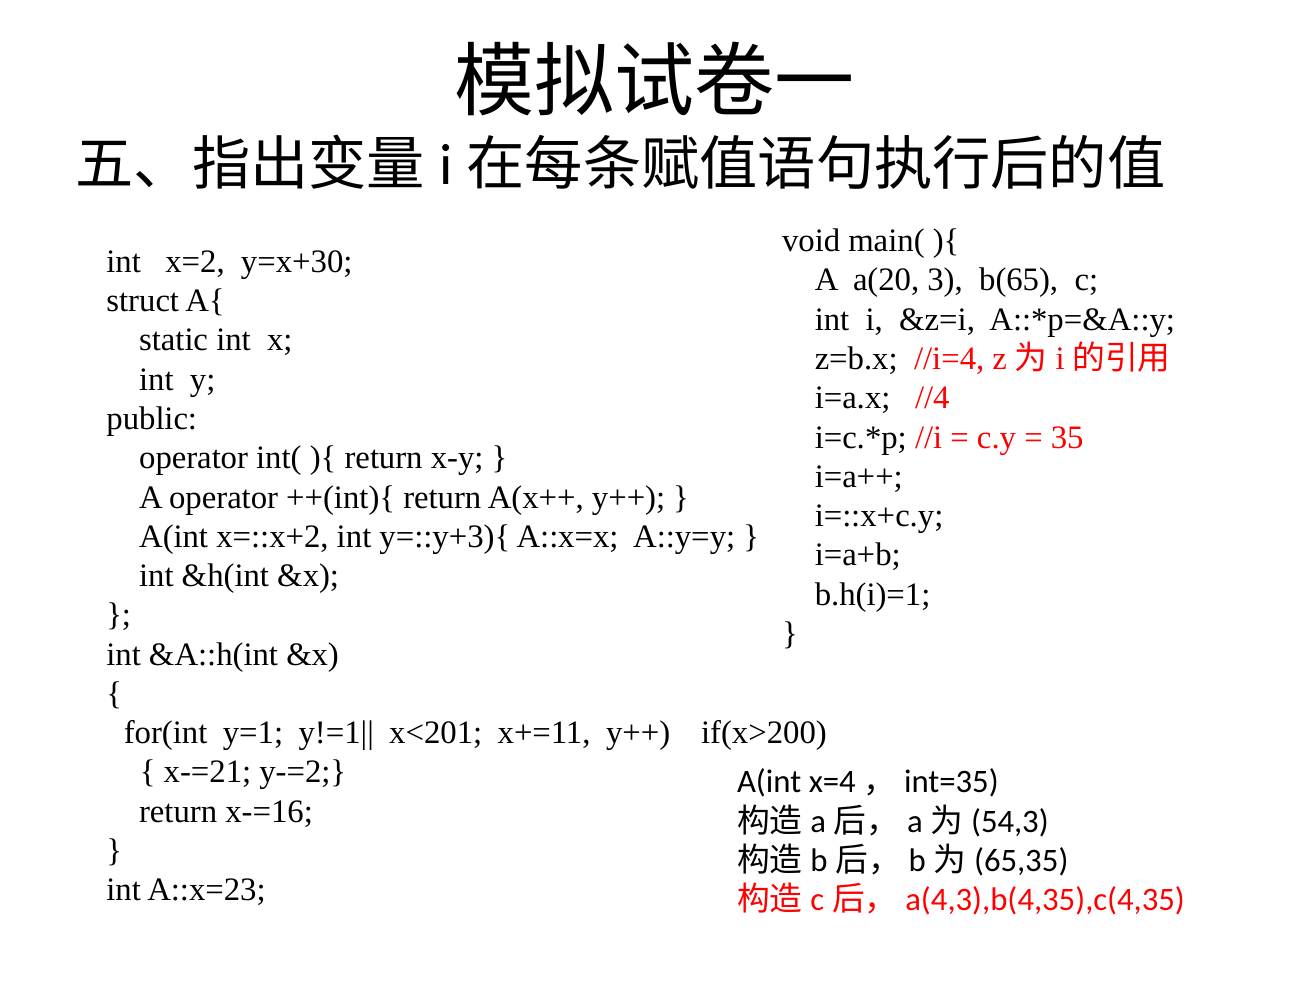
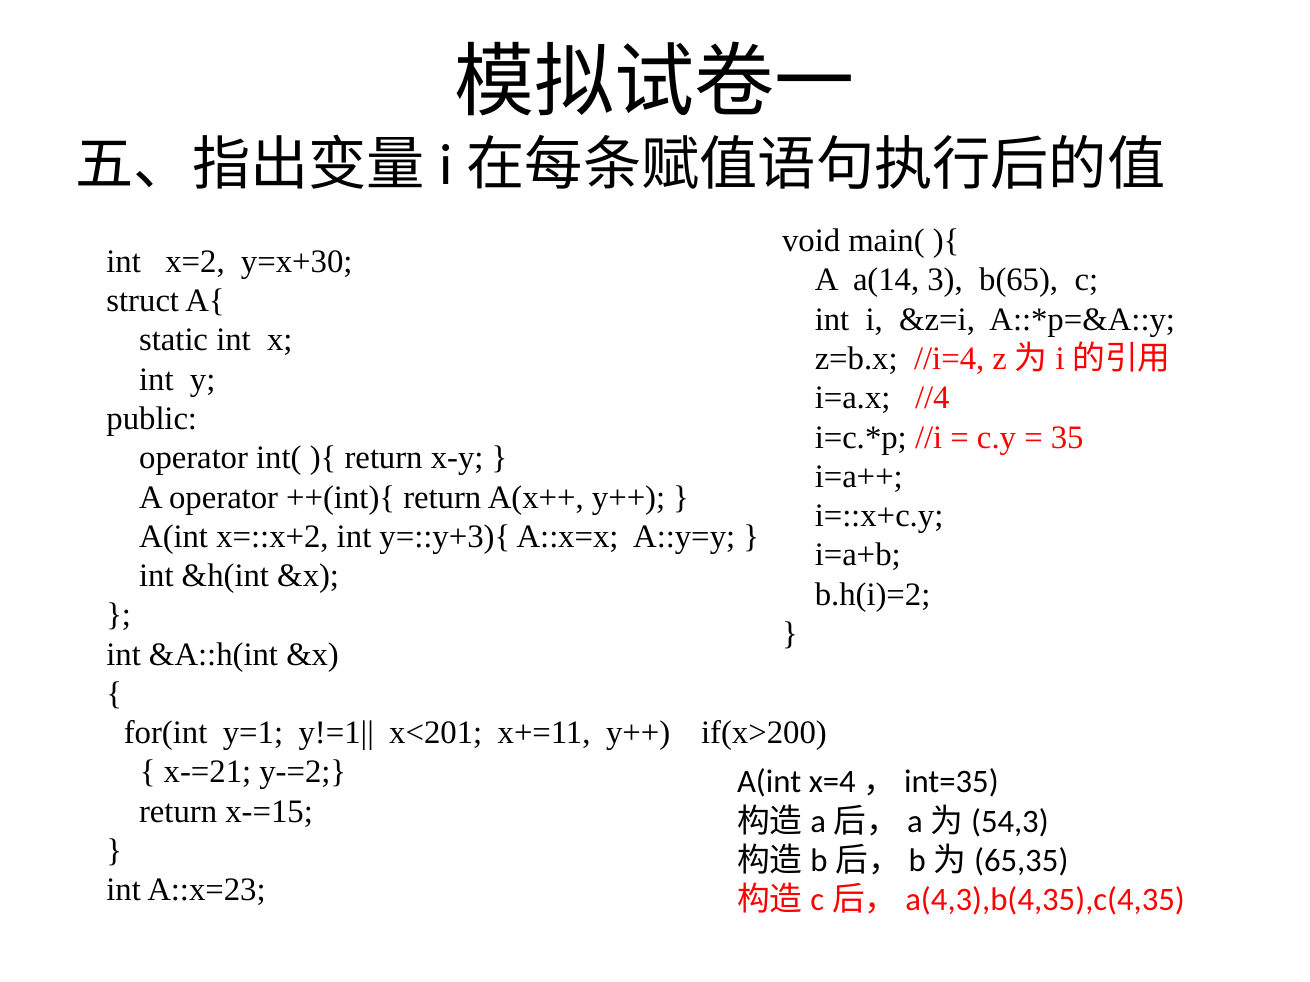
a(20: a(20 -> a(14 (886, 280)
b.h(i)=1: b.h(i)=1 -> b.h(i)=2 (873, 595)
x-=16: x-=16 -> x-=15 (269, 812)
